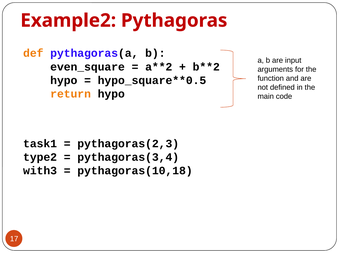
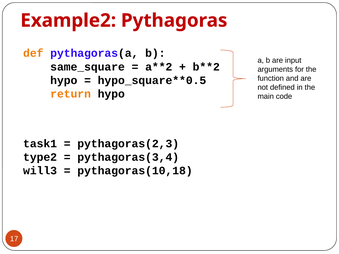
even_square: even_square -> same_square (88, 67)
with3: with3 -> will3 (40, 171)
